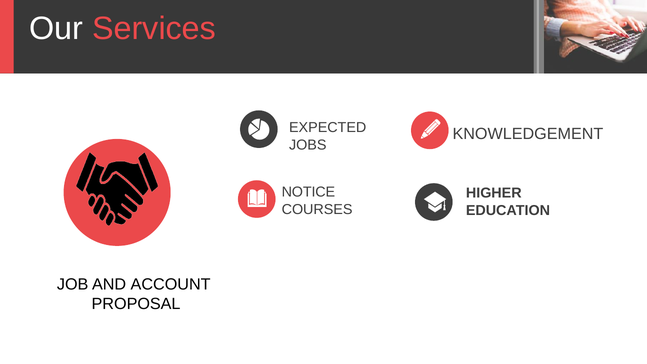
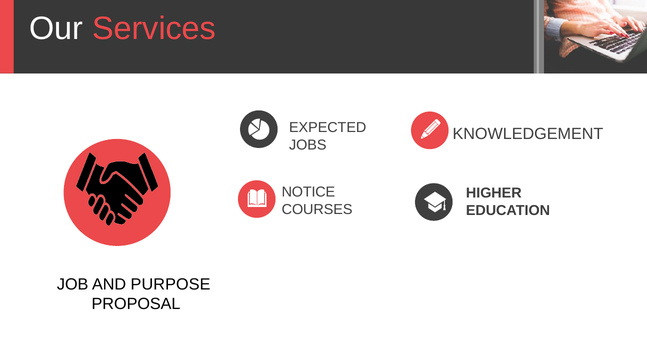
ACCOUNT: ACCOUNT -> PURPOSE (171, 284)
